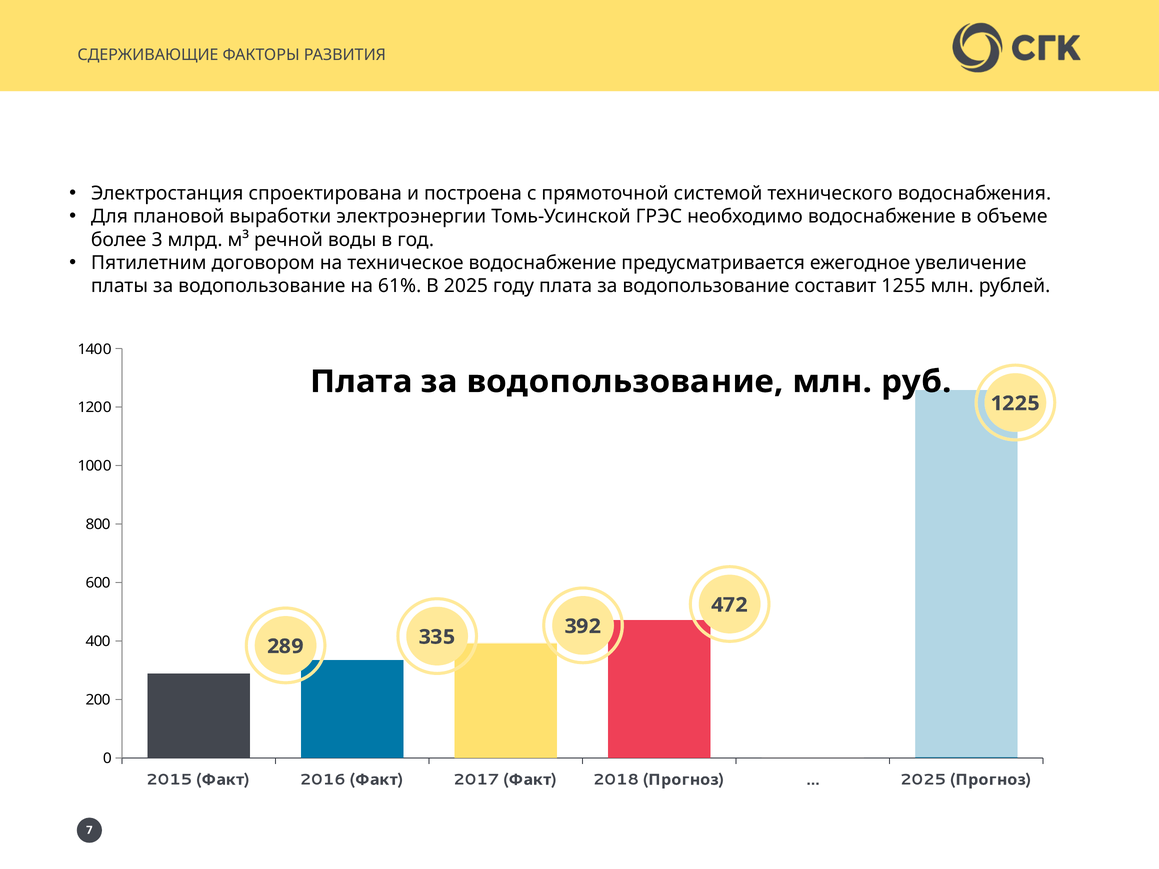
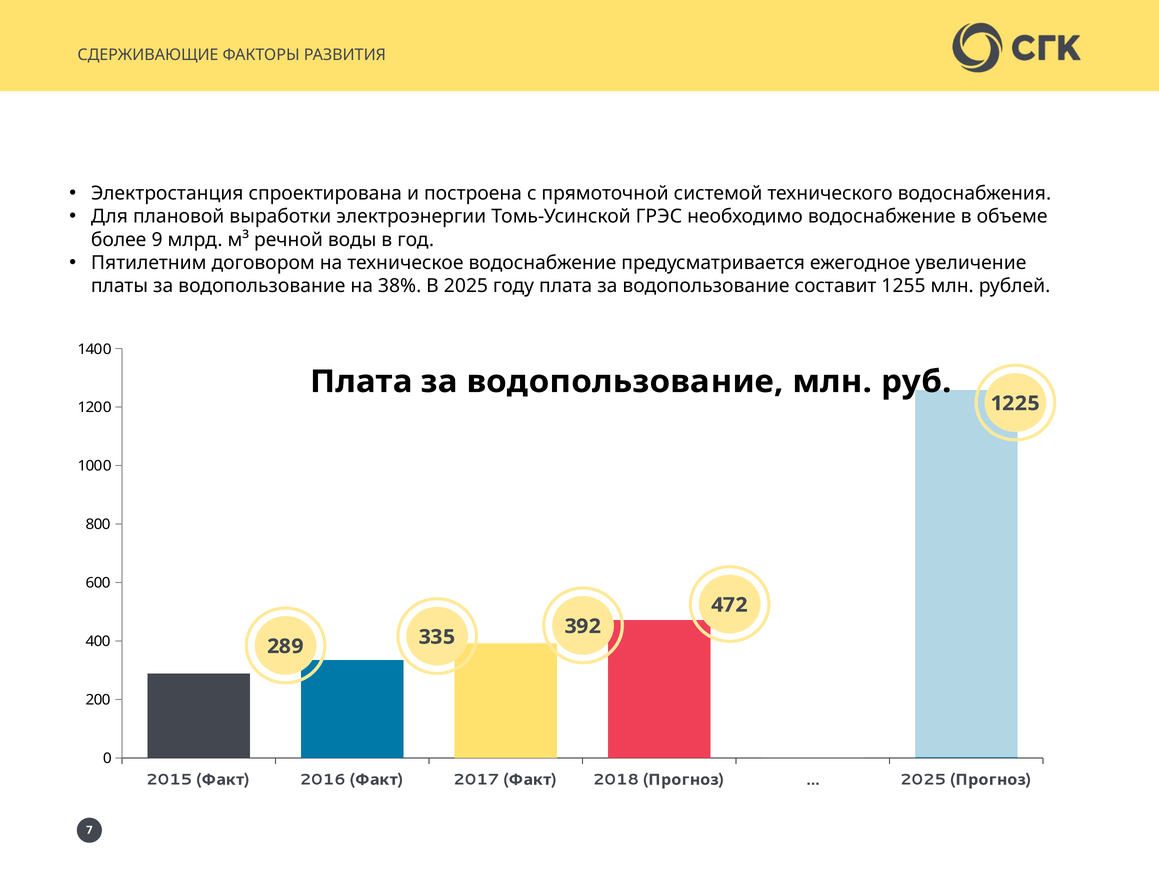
3: 3 -> 9 (157, 240)
61%: 61% -> 38% (400, 286)
